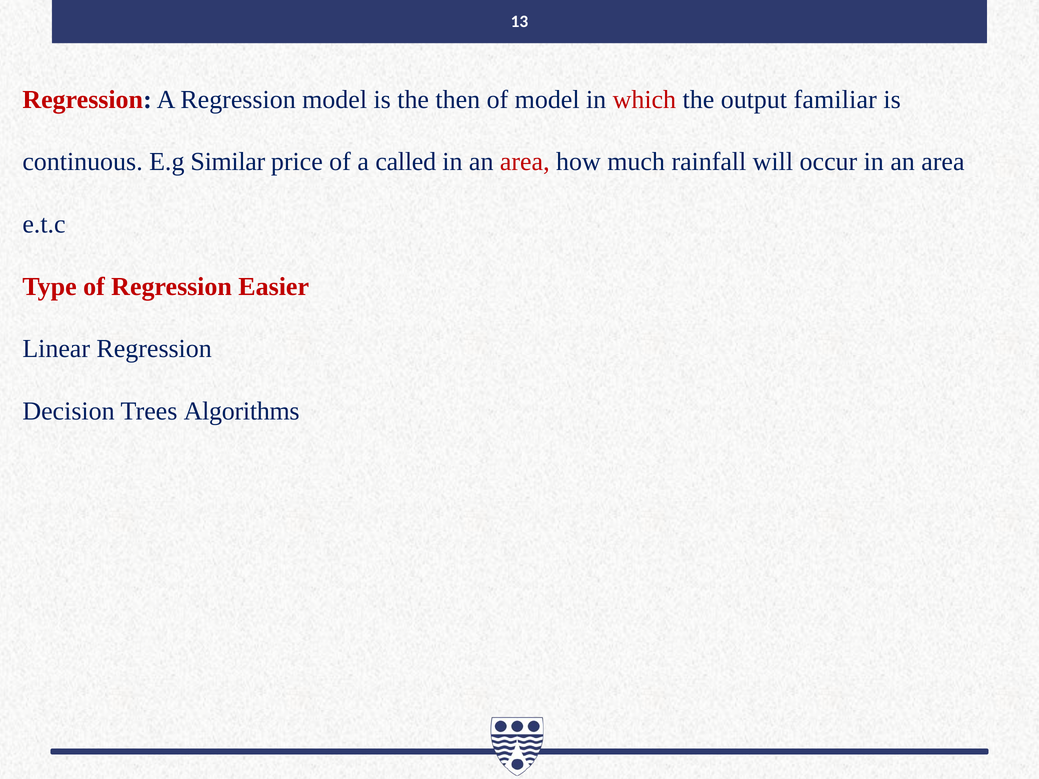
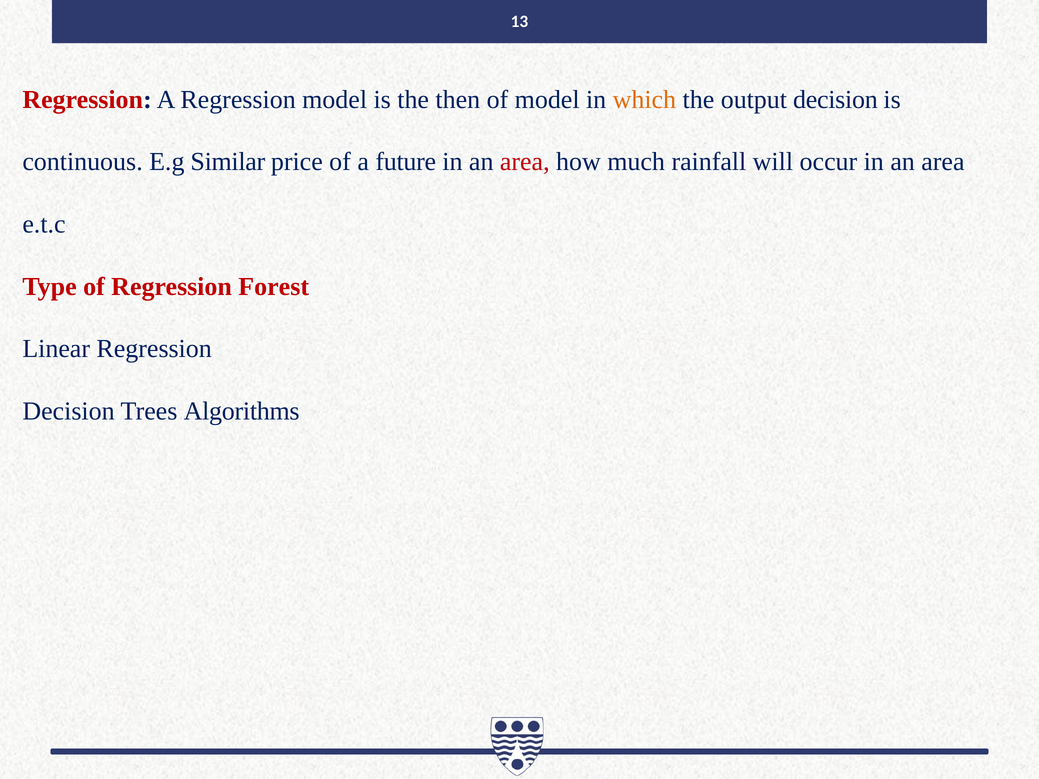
which colour: red -> orange (644, 100)
output familiar: familiar -> decision (835, 100)
called: called -> future (406, 162)
Easier: Easier -> Forest (274, 287)
